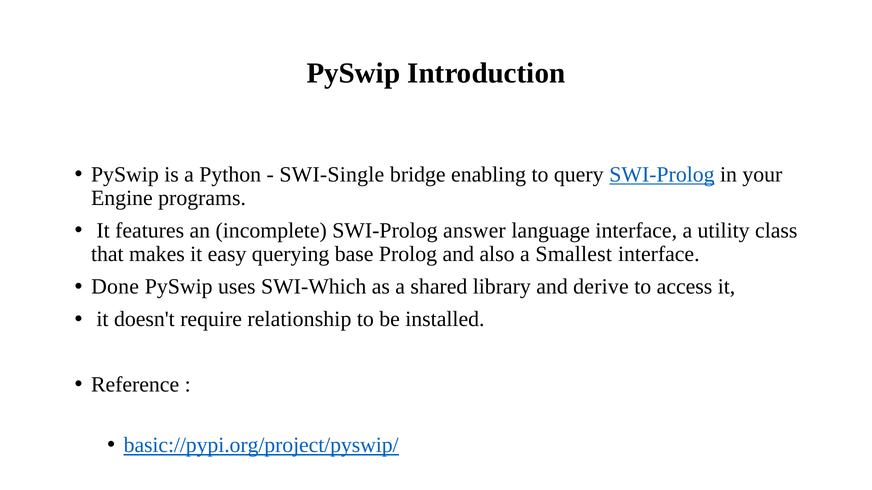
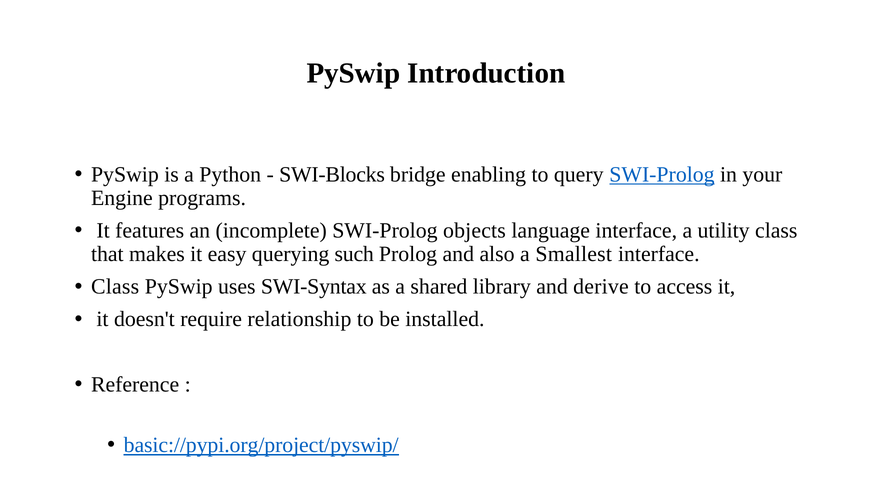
SWI-Single: SWI-Single -> SWI-Blocks (332, 175)
answer: answer -> objects (474, 231)
base: base -> such (354, 254)
Done: Done -> Class (115, 287)
SWI-Which: SWI-Which -> SWI-Syntax (314, 287)
